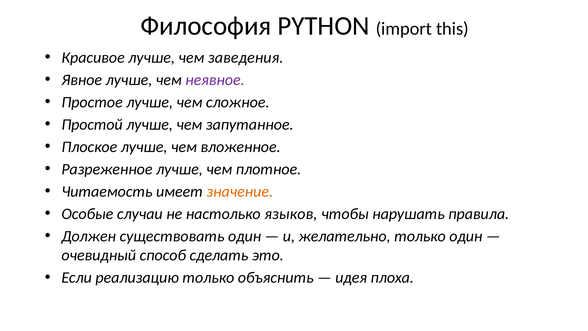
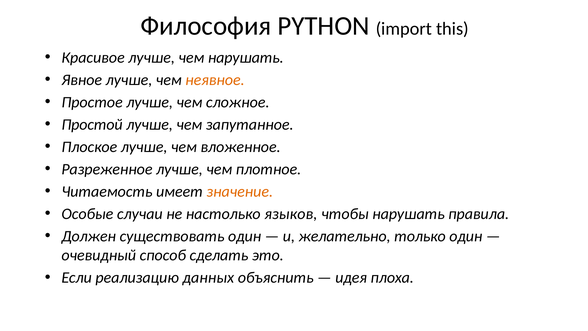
чем заведения: заведения -> нарушать (246, 57)
неявное colour: purple -> orange (215, 80)
реализацию только: только -> данных (208, 278)
